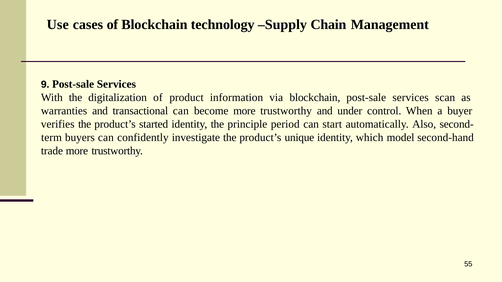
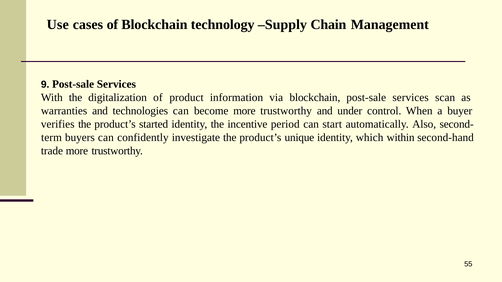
transactional: transactional -> technologies (140, 111)
principle: principle -> incentive (247, 124)
model: model -> within (401, 138)
